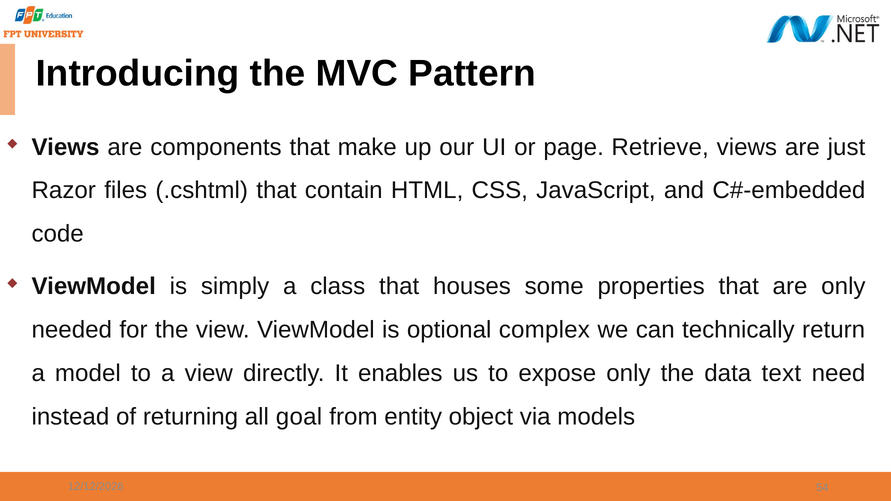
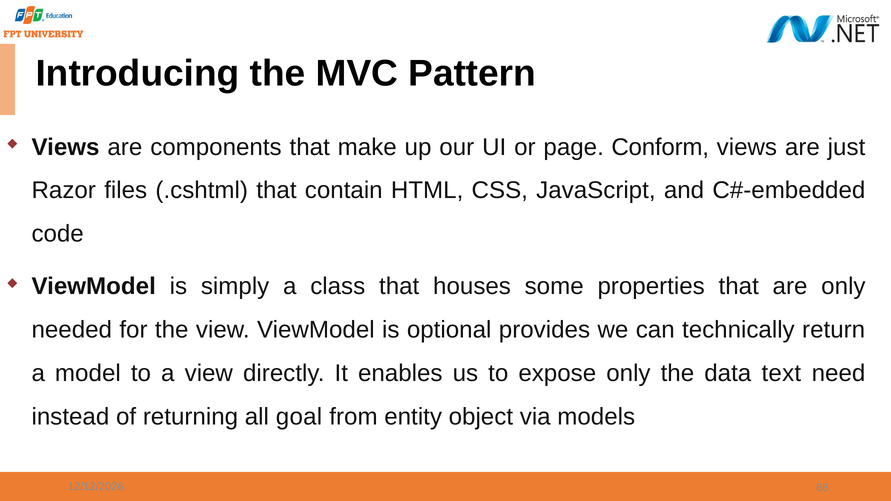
Retrieve: Retrieve -> Conform (660, 147)
complex: complex -> provides (544, 330)
54: 54 -> 68 (822, 488)
